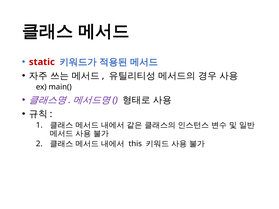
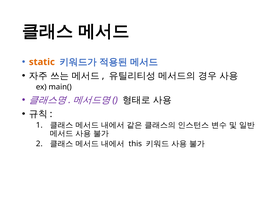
static colour: red -> orange (42, 62)
